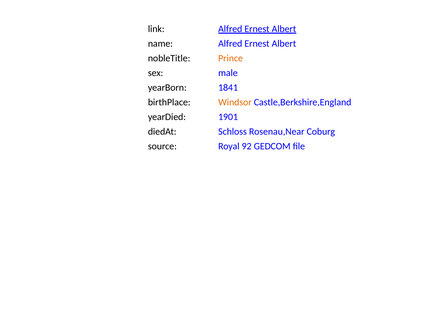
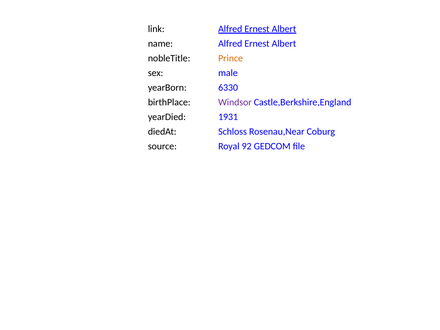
1841: 1841 -> 6330 (228, 88)
Windsor colour: orange -> purple (235, 102)
1901: 1901 -> 1931 (228, 117)
